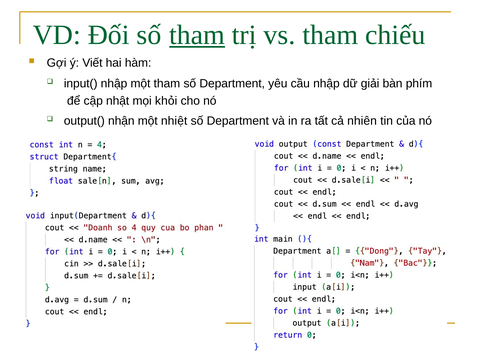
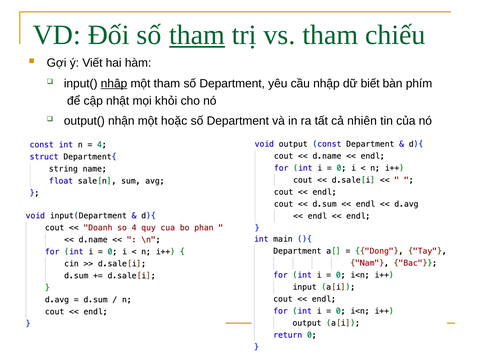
nhập underline: none -> present (114, 83)
giải: giải -> biết (370, 83)
nhiệt: nhiệt -> hoặc (174, 121)
